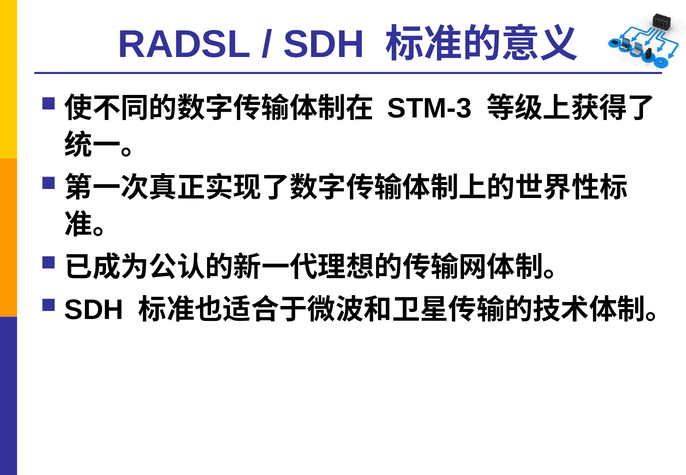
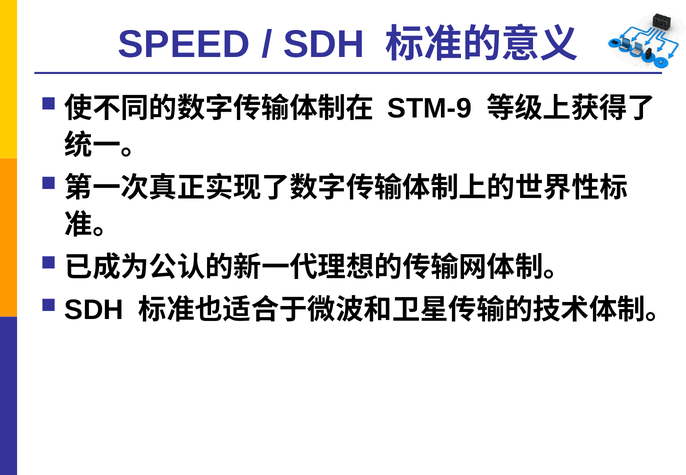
RADSL: RADSL -> SPEED (184, 44)
STM-3: STM-3 -> STM-9 (430, 108)
